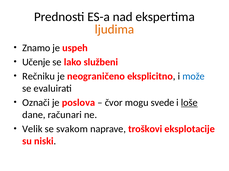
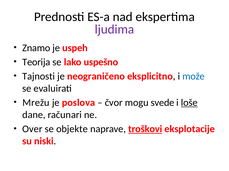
ljudima colour: orange -> purple (114, 29)
Učenje: Učenje -> Teorija (36, 62)
službeni: službeni -> uspešno (101, 62)
Rečniku: Rečniku -> Tajnosti (39, 77)
Označi: Označi -> Mrežu (36, 103)
Velik: Velik -> Over (32, 129)
svakom: svakom -> objekte (72, 129)
troškovi underline: none -> present (145, 129)
